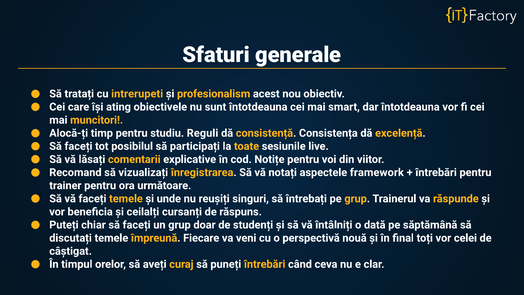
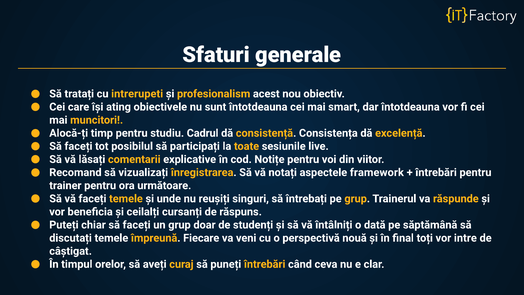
Reguli: Reguli -> Cadrul (203, 133)
celei: celei -> intre (465, 238)
